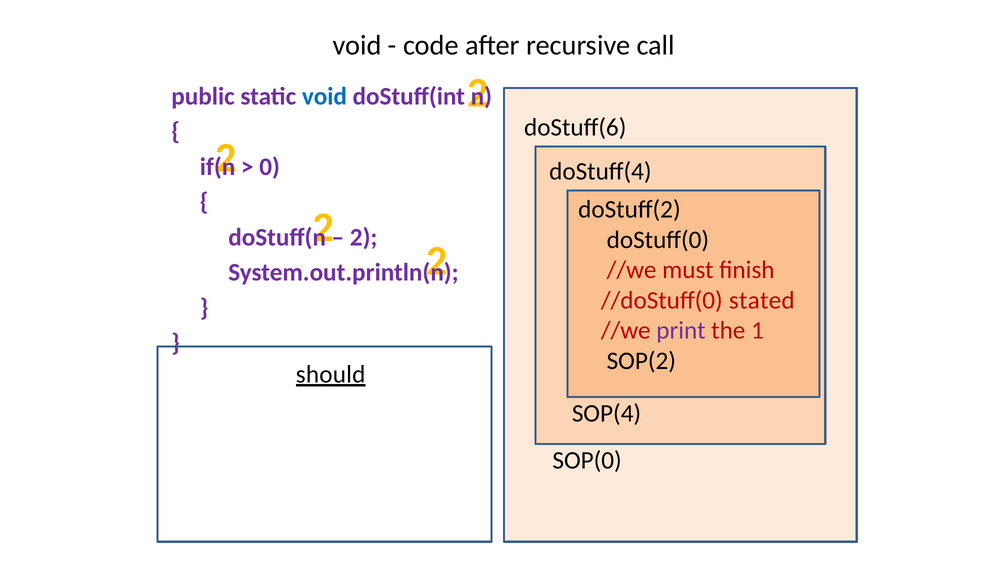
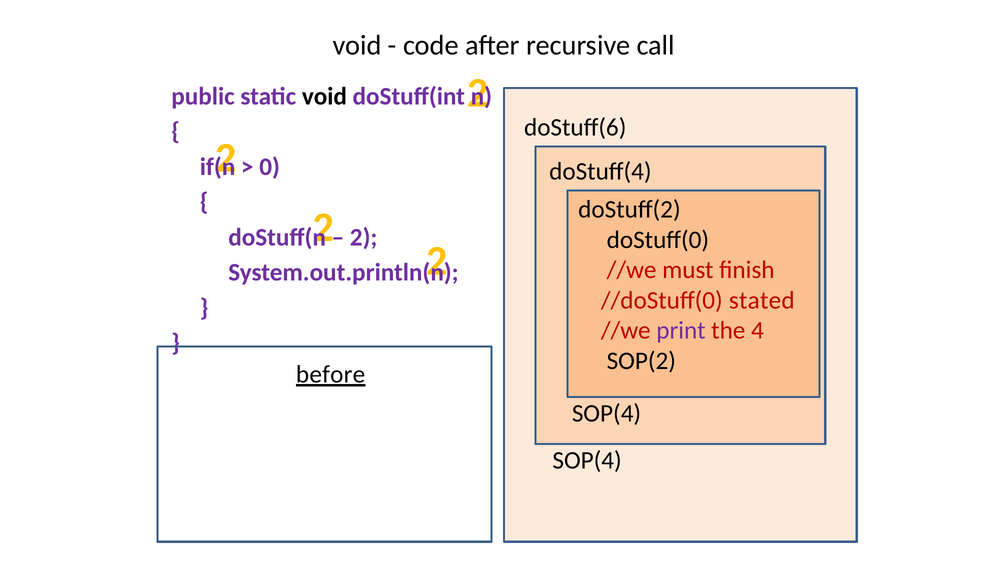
void colour: blue -> black (324, 96)
1: 1 -> 4 (757, 331)
should: should -> before (331, 374)
SOP(0: SOP(0 -> SOP(4 (587, 460)
